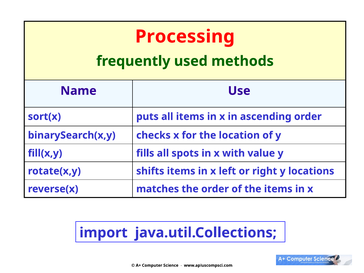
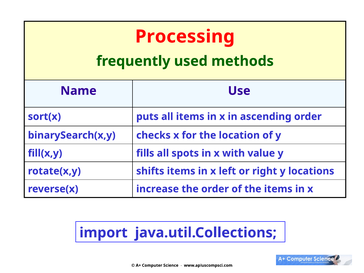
matches: matches -> increase (158, 189)
